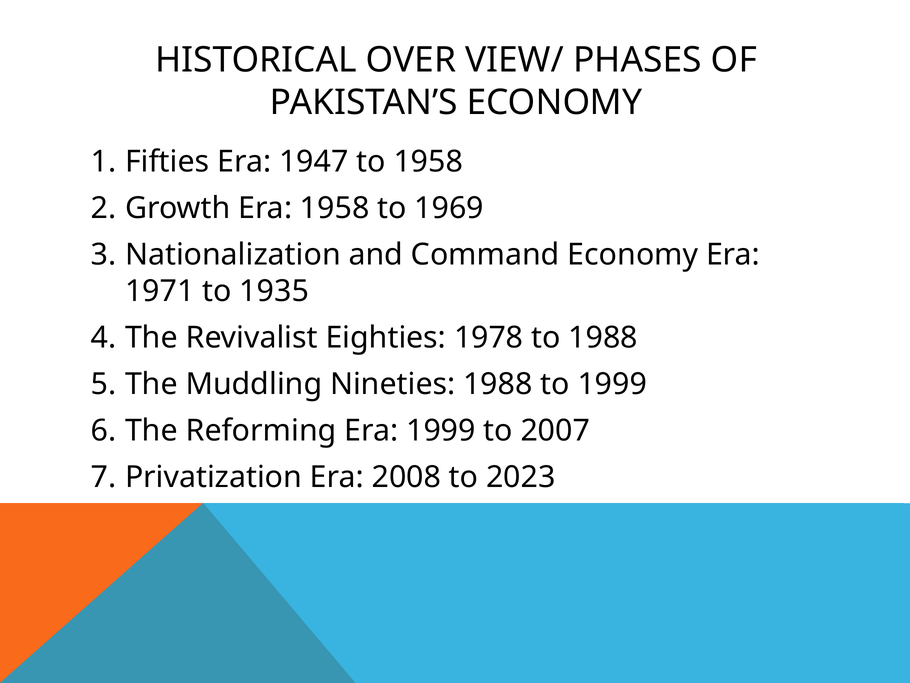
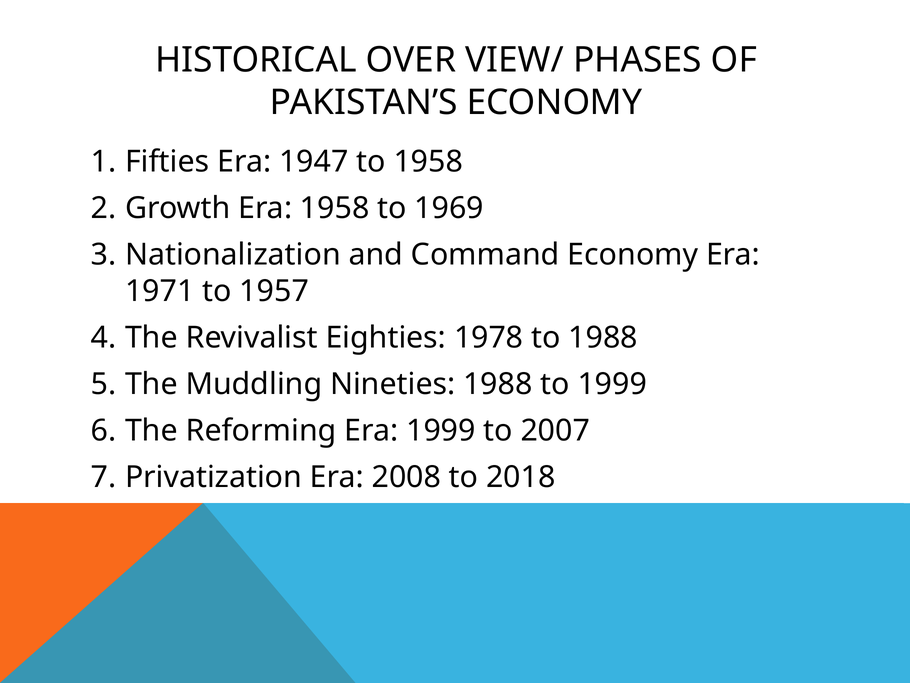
1935: 1935 -> 1957 (274, 291)
2023: 2023 -> 2018 (521, 477)
